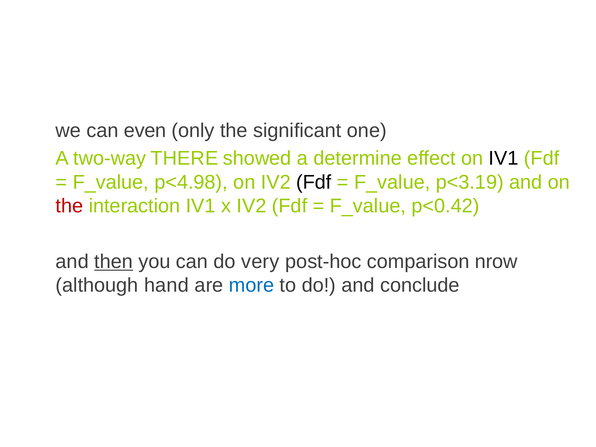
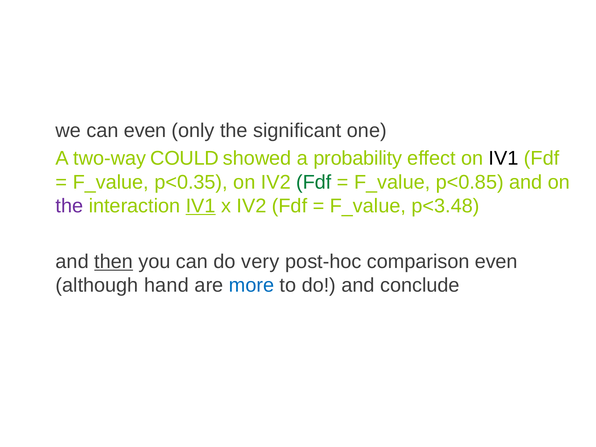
THERE: THERE -> COULD (185, 158)
determine: determine -> probability (358, 158)
p<4.98: p<4.98 -> p<0.35 (191, 182)
Fdf colour: black -> green (314, 182)
p<3.19: p<3.19 -> p<0.85 (470, 182)
the colour: red -> purple (69, 206)
IV1 underline: none -> present (201, 206)
p<0.42: p<0.42 -> p<3.48 (445, 206)
comparison nrow: nrow -> even (496, 262)
